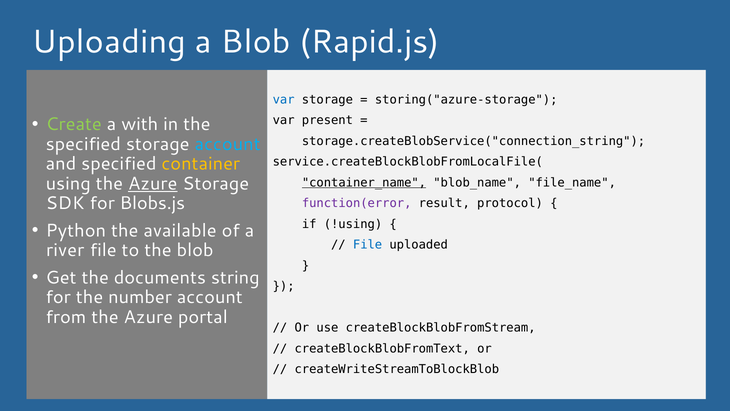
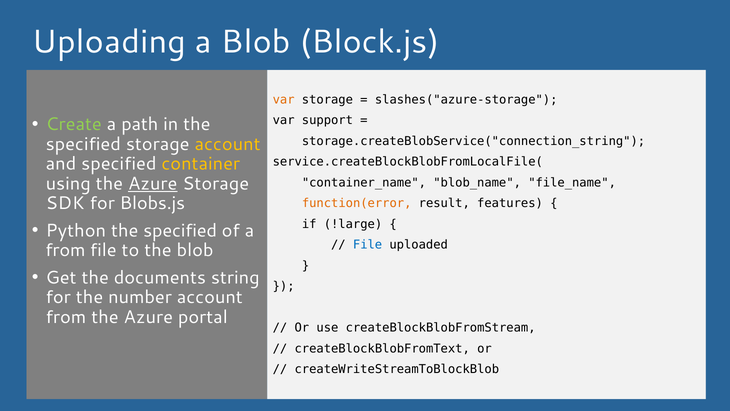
Rapid.js: Rapid.js -> Block.js (370, 42)
var colour: blue -> orange (284, 99)
storing("azure-storage: storing("azure-storage -> slashes("azure-storage (466, 99)
present: present -> support (327, 120)
with: with -> path (140, 124)
account colour: light blue -> yellow (228, 144)
container_name underline: present -> none (364, 182)
function(error colour: purple -> orange (357, 203)
protocol: protocol -> features (510, 203)
!using: !using -> !large (353, 224)
available: available -> specified (180, 230)
river: river -> from (65, 250)
